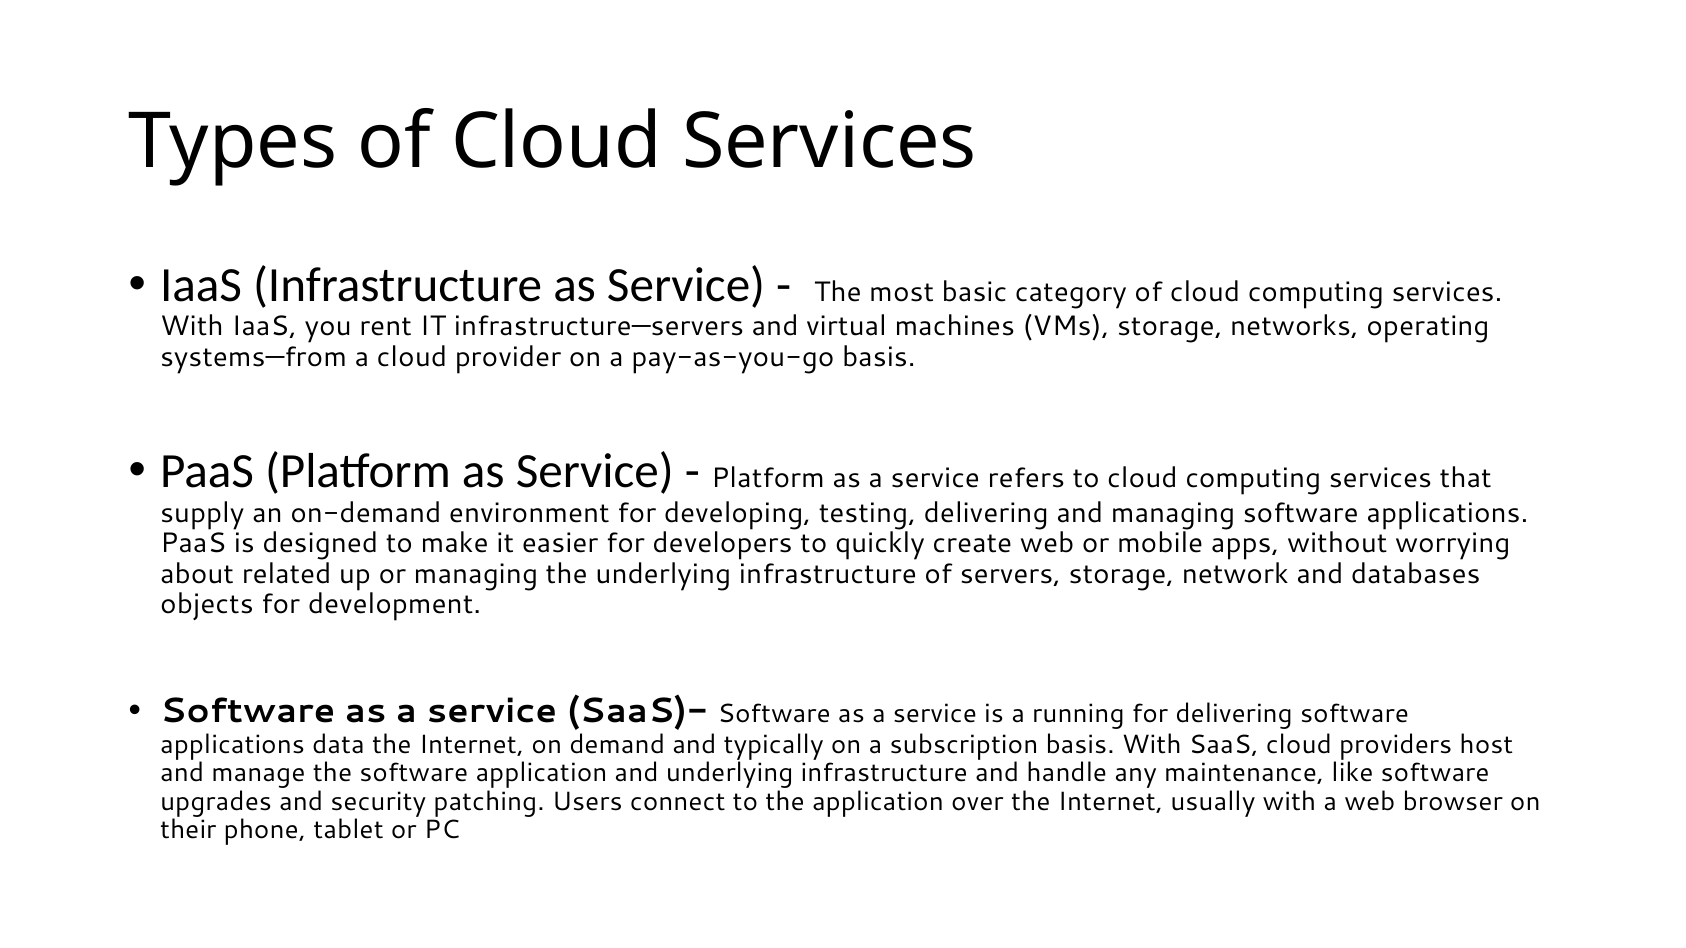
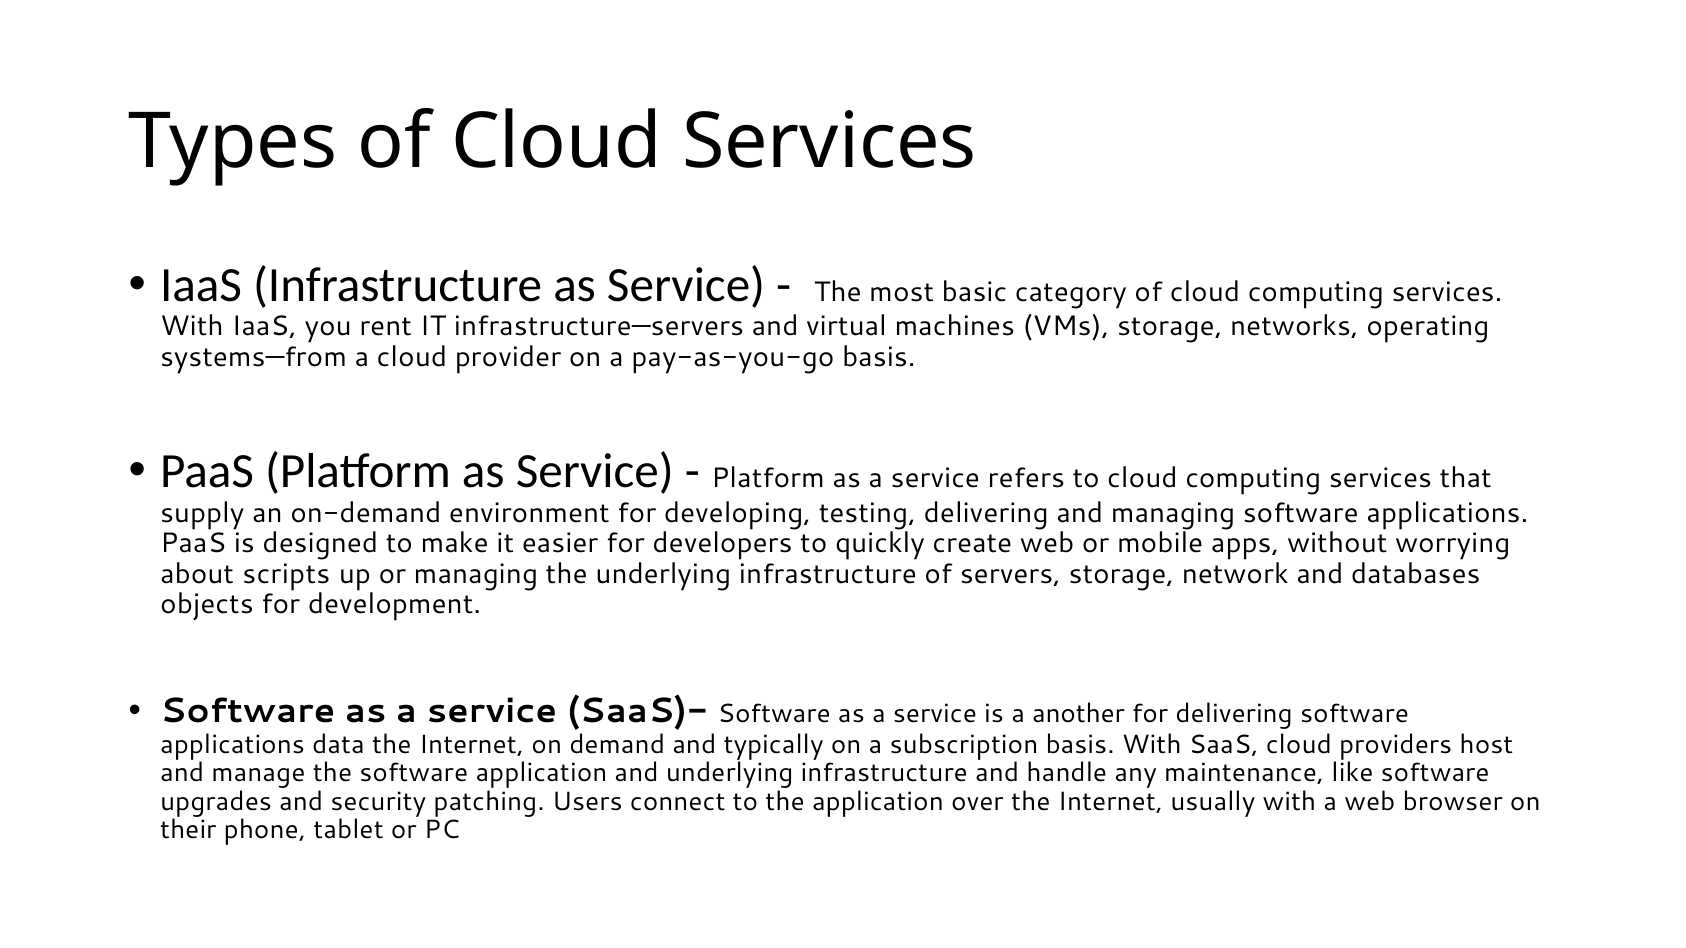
related: related -> scripts (286, 574)
running: running -> another (1078, 714)
